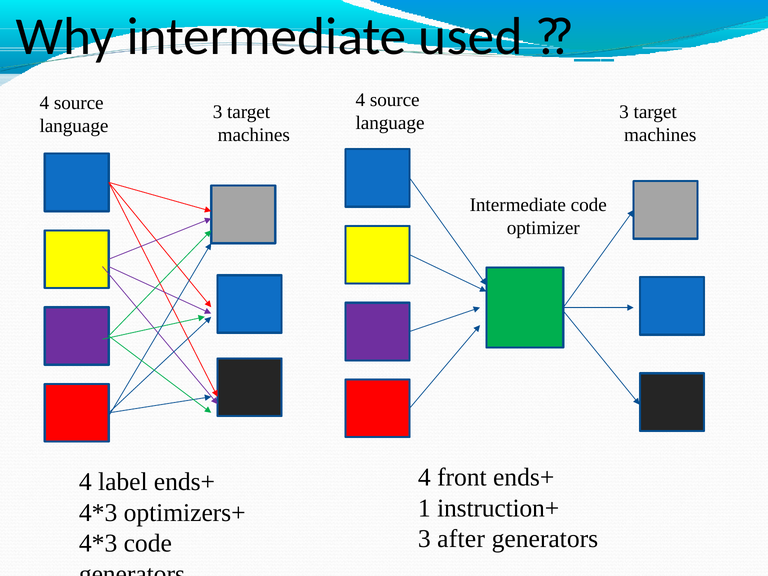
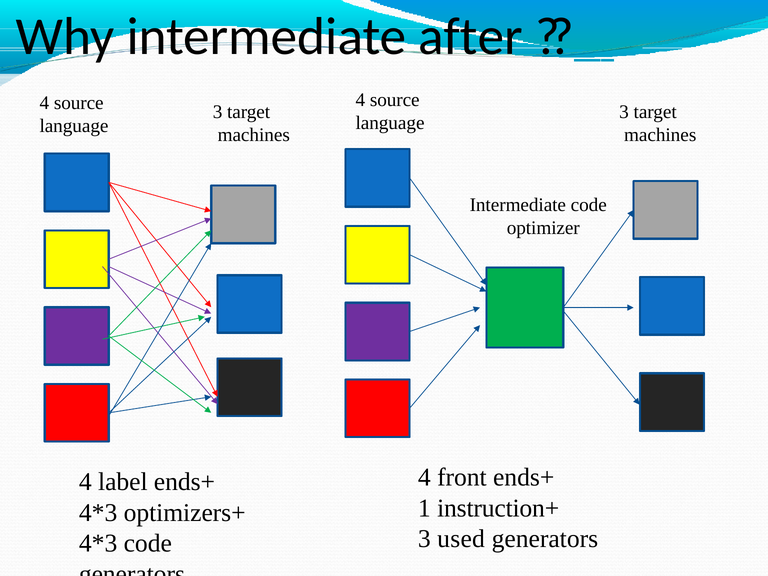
used: used -> after (471, 37)
after: after -> used (461, 539)
